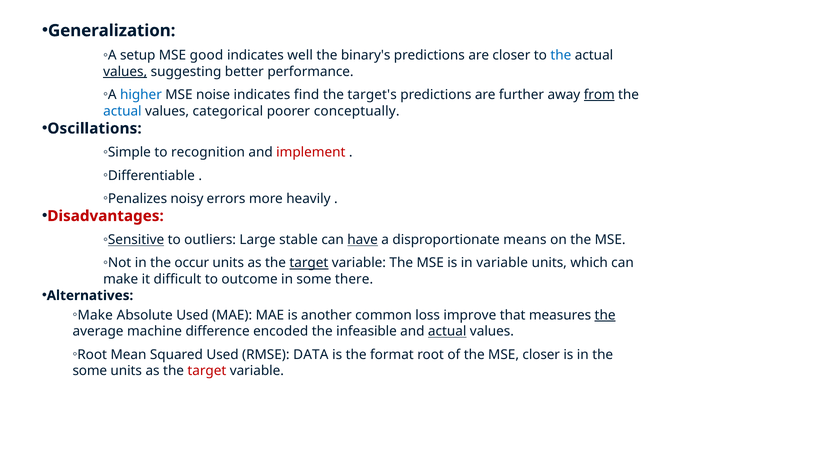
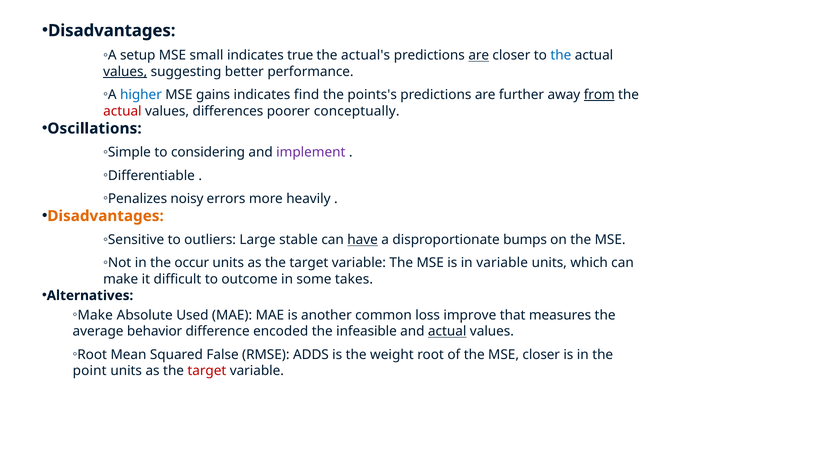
Generalization: Generalization -> Disadvantages (112, 31)
good: good -> small (207, 56)
well: well -> true (300, 56)
binary's: binary's -> actual's (366, 56)
are underline: none -> present (479, 56)
noise: noise -> gains (213, 95)
target's: target's -> points's (372, 95)
actual colour: blue -> red (122, 111)
categorical: categorical -> differences (228, 111)
recognition: recognition -> considering (208, 153)
implement colour: red -> purple (311, 153)
Disadvantages colour: red -> orange (106, 216)
Sensitive underline: present -> none (136, 240)
means: means -> bumps (525, 240)
target underline: present -> none (309, 263)
there: there -> takes (354, 280)
the underline: present -> none (605, 316)
machine: machine -> behavior (155, 332)
Squared Used: Used -> False (223, 355)
DATA: DATA -> ADDS (311, 355)
format: format -> weight (392, 355)
some: some -> point (90, 371)
